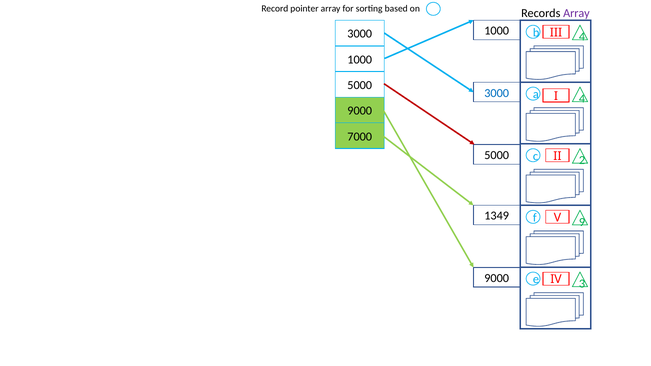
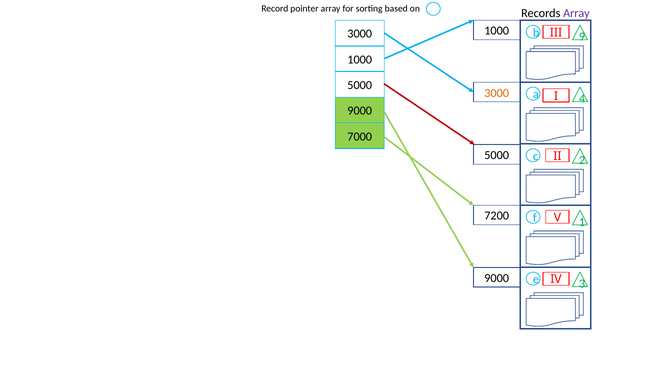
III 4: 4 -> 9 (582, 37)
3000 colour: blue -> orange (497, 93)
1349: 1349 -> 7200 (497, 216)
9: 9 -> 1 (582, 222)
